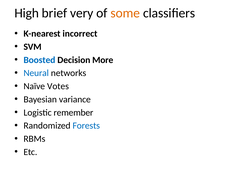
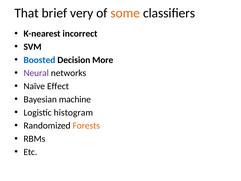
High: High -> That (27, 13)
Neural colour: blue -> purple (36, 73)
Votes: Votes -> Effect (58, 86)
variance: variance -> machine (75, 99)
remember: remember -> histogram (73, 112)
Forests colour: blue -> orange (86, 126)
